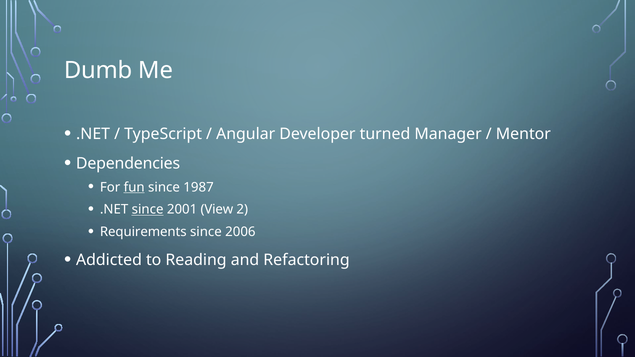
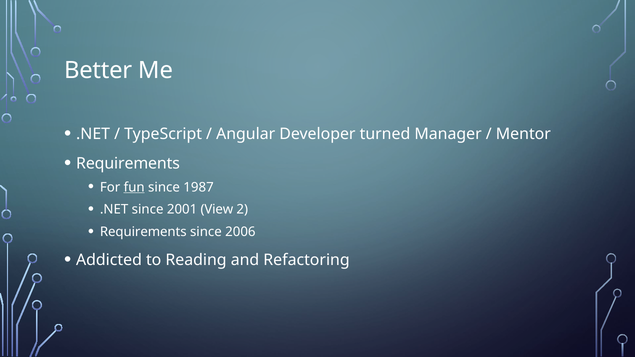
Dumb: Dumb -> Better (98, 71)
Dependencies: Dependencies -> Requirements (128, 163)
since underline: present -> none (148, 210)
